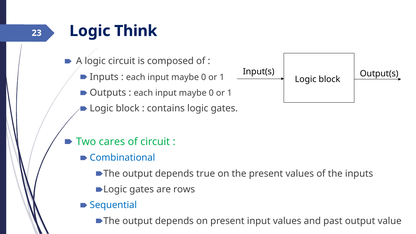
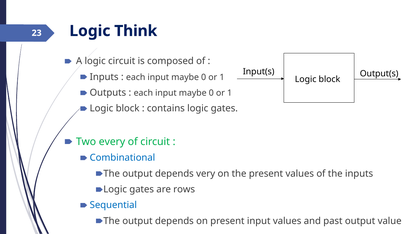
cares: cares -> every (112, 142)
true: true -> very (206, 174)
